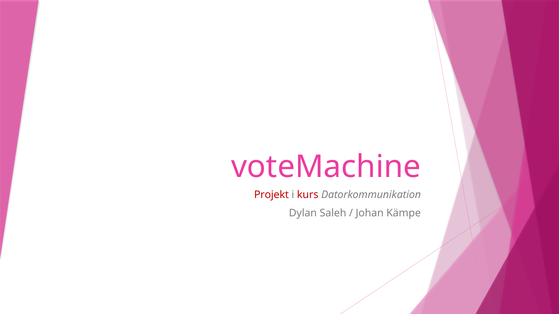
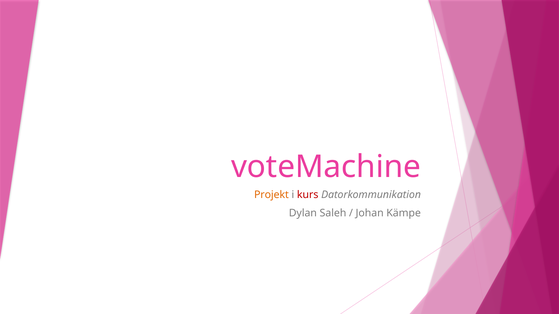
Projekt colour: red -> orange (271, 195)
